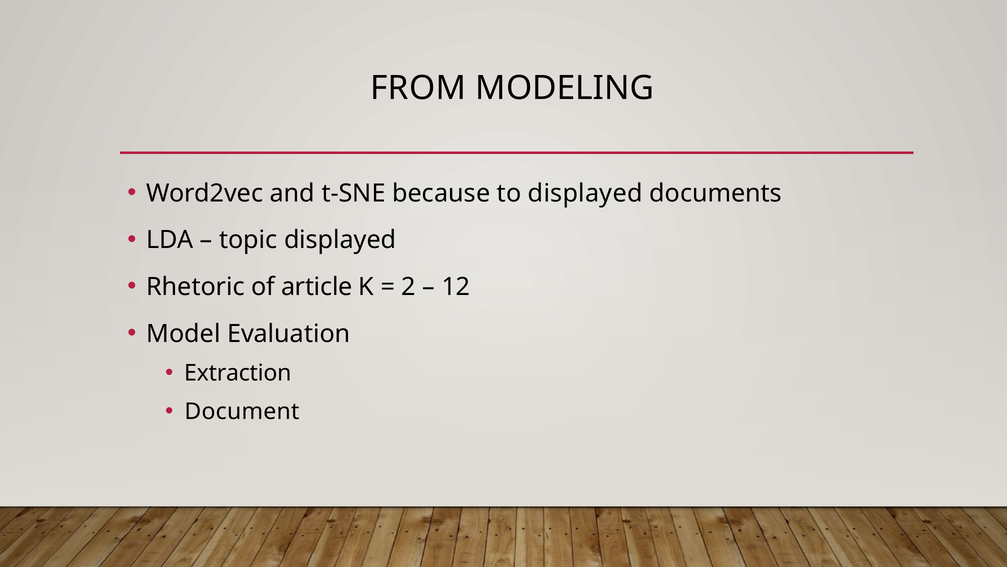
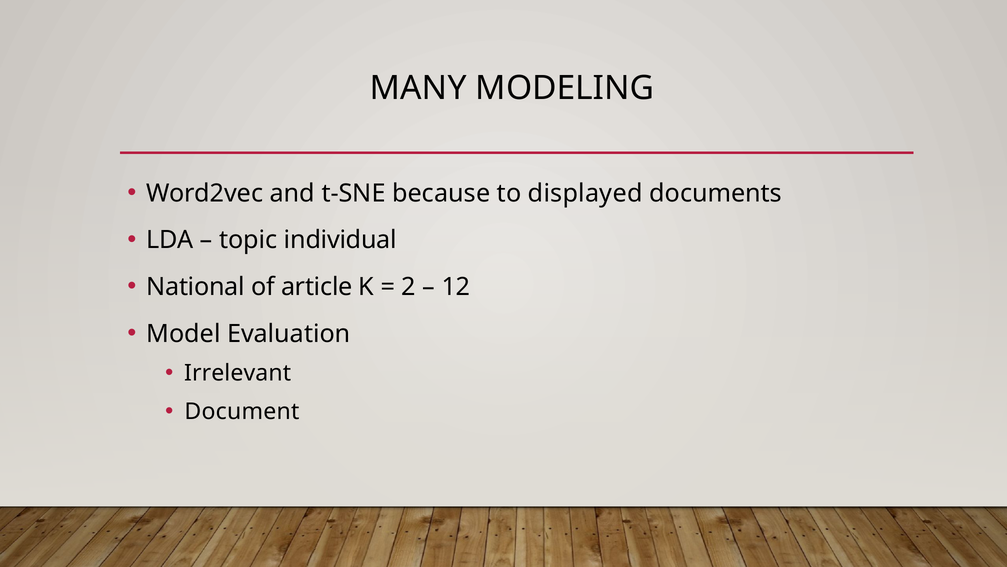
FROM: FROM -> MANY (418, 88)
topic displayed: displayed -> individual (340, 240)
Rhetoric: Rhetoric -> National (196, 287)
Extraction: Extraction -> Irrelevant (238, 373)
